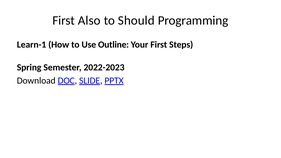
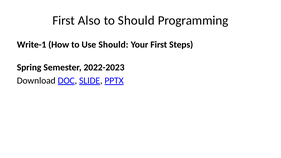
Learn-1: Learn-1 -> Write-1 (32, 45)
Use Outline: Outline -> Should (113, 45)
